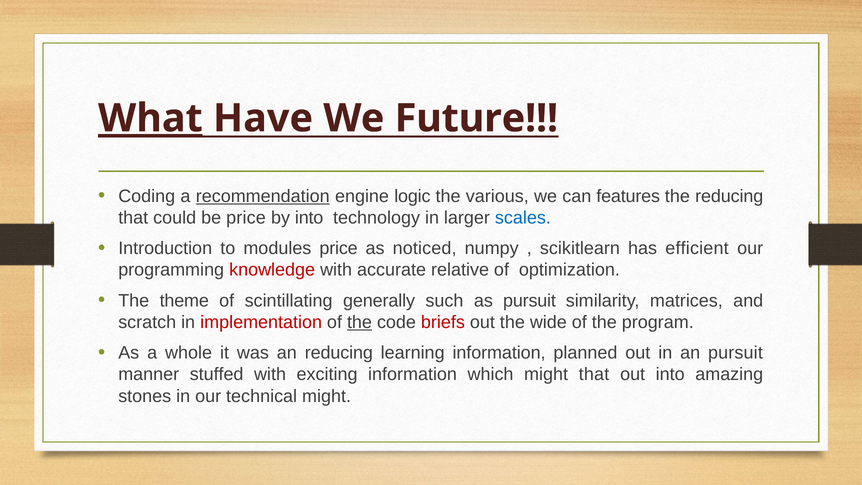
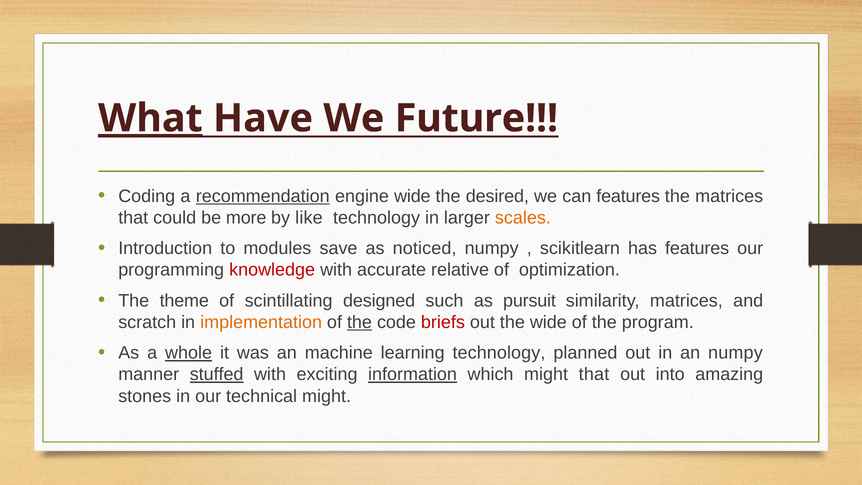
engine logic: logic -> wide (412, 196)
various: various -> desired (497, 196)
the reducing: reducing -> matrices (729, 196)
be price: price -> more (246, 218)
by into: into -> like (309, 218)
scales colour: blue -> orange (523, 218)
modules price: price -> save (339, 248)
has efficient: efficient -> features (697, 248)
generally: generally -> designed (379, 301)
implementation colour: red -> orange (261, 322)
whole underline: none -> present (189, 353)
an reducing: reducing -> machine (339, 353)
learning information: information -> technology (499, 353)
an pursuit: pursuit -> numpy (735, 353)
stuffed underline: none -> present (217, 375)
information underline: none -> present (413, 375)
